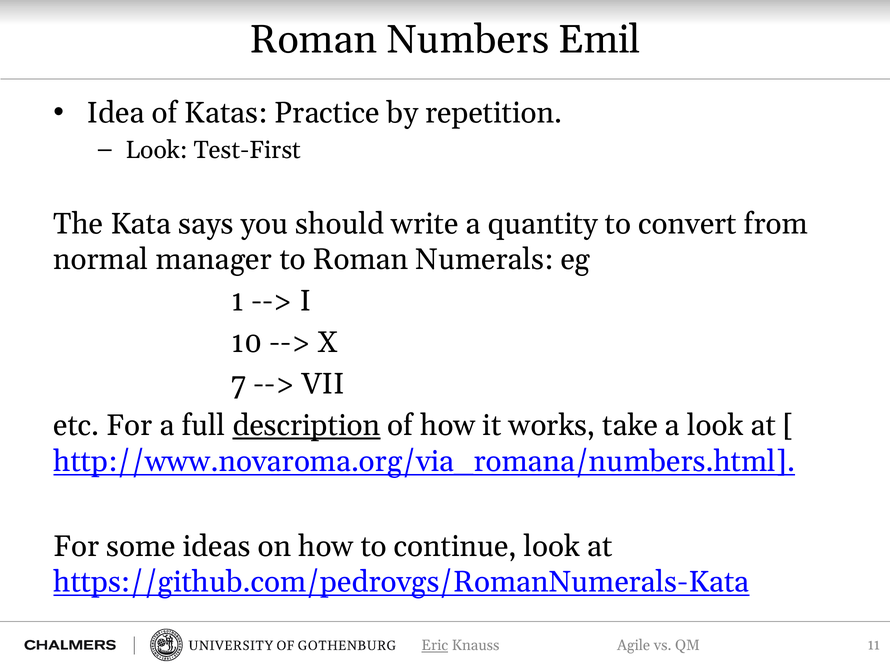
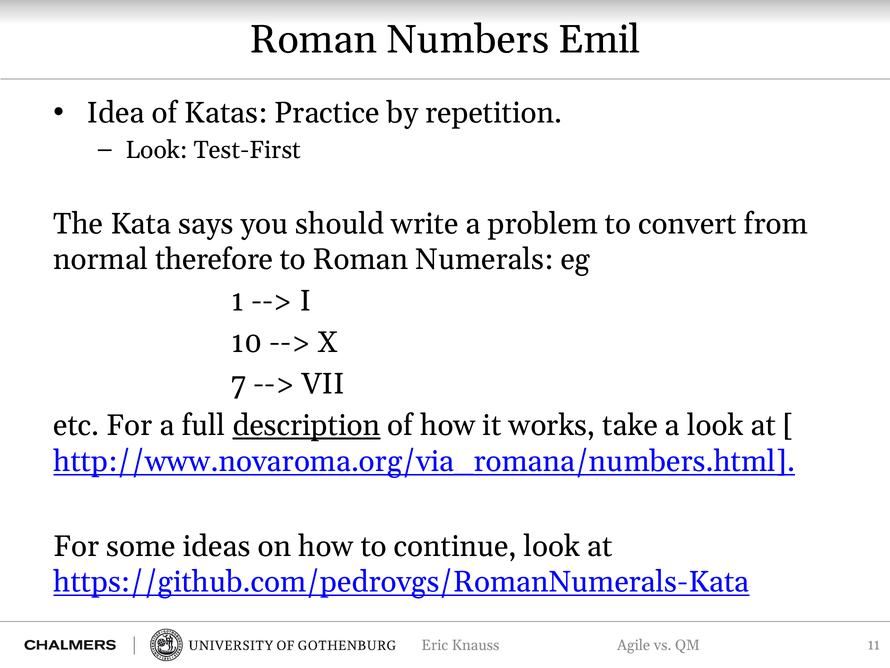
quantity: quantity -> problem (543, 224)
manager: manager -> therefore (214, 259)
Eric underline: present -> none (435, 645)
